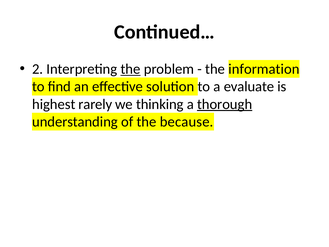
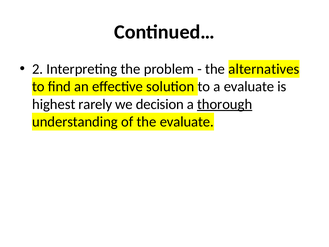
the underline: present -> none (131, 69)
information: information -> alternatives (264, 69)
thinking: thinking -> decision (160, 104)
the because: because -> evaluate (187, 122)
